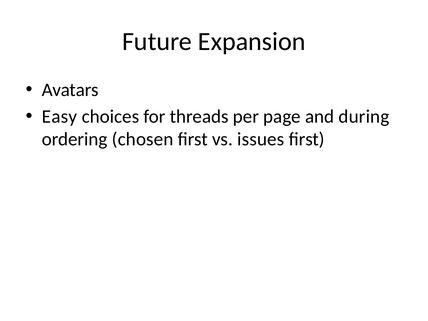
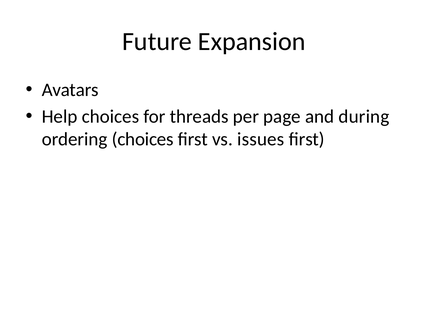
Easy: Easy -> Help (60, 116)
ordering chosen: chosen -> choices (143, 139)
